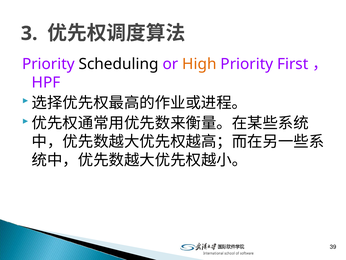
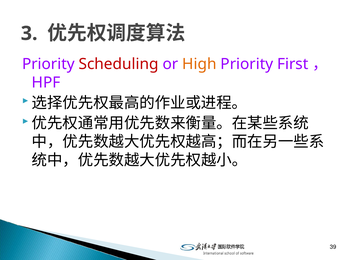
Scheduling colour: black -> red (119, 64)
